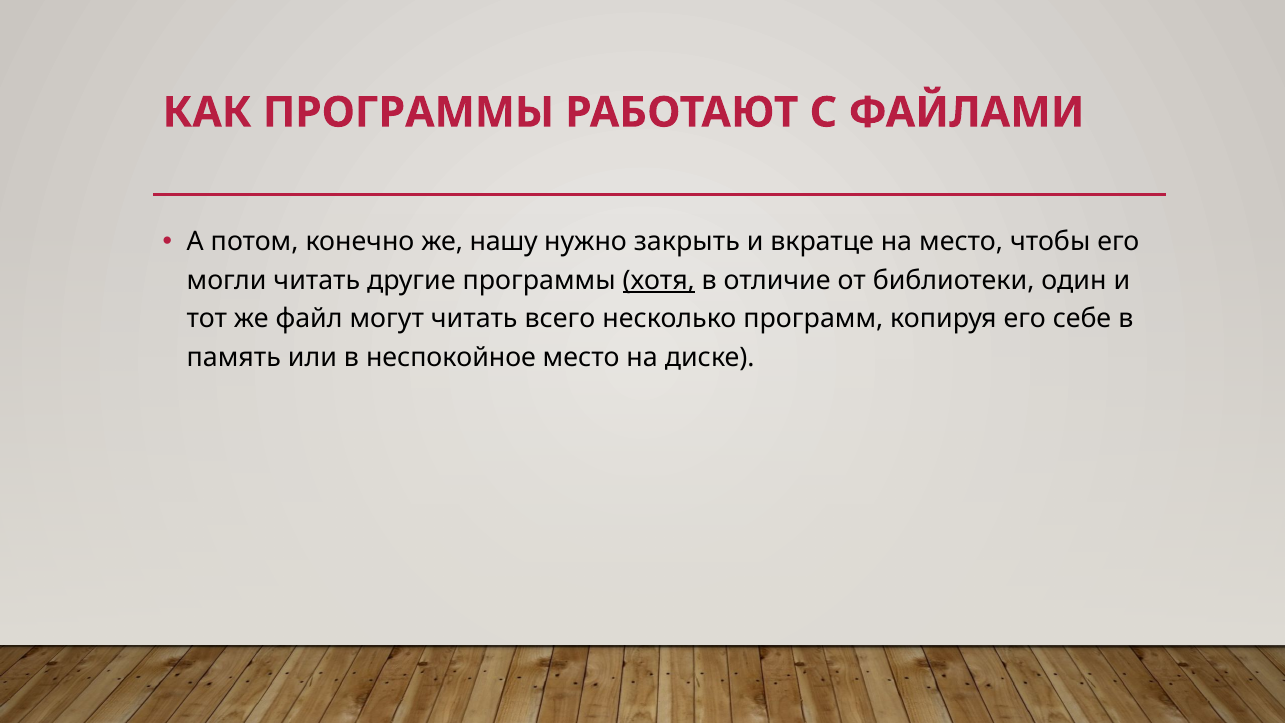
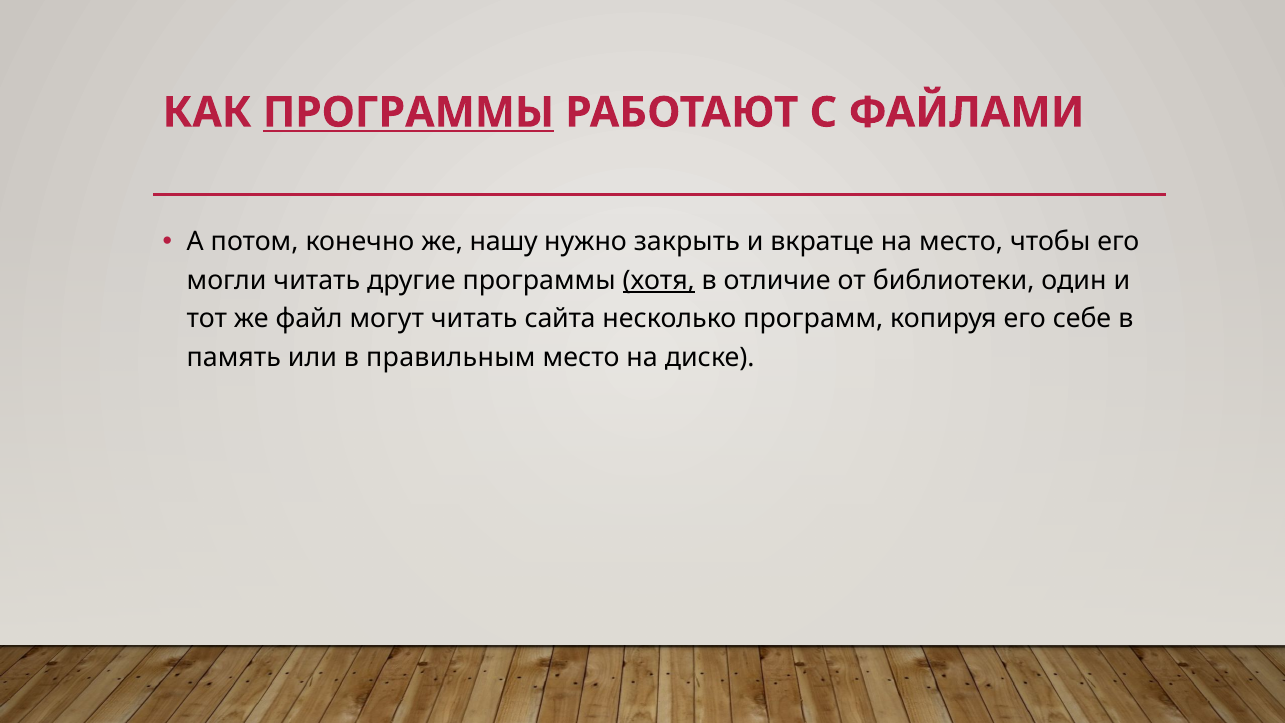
ПРОГРАММЫ underline: none -> present (409, 113)
всего: всего -> сайта (560, 319)
неспокойное: неспокойное -> правильным (451, 357)
